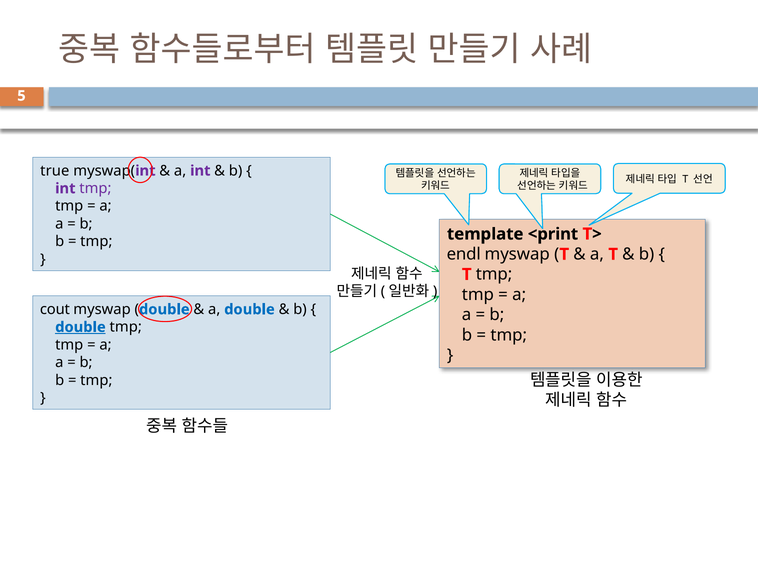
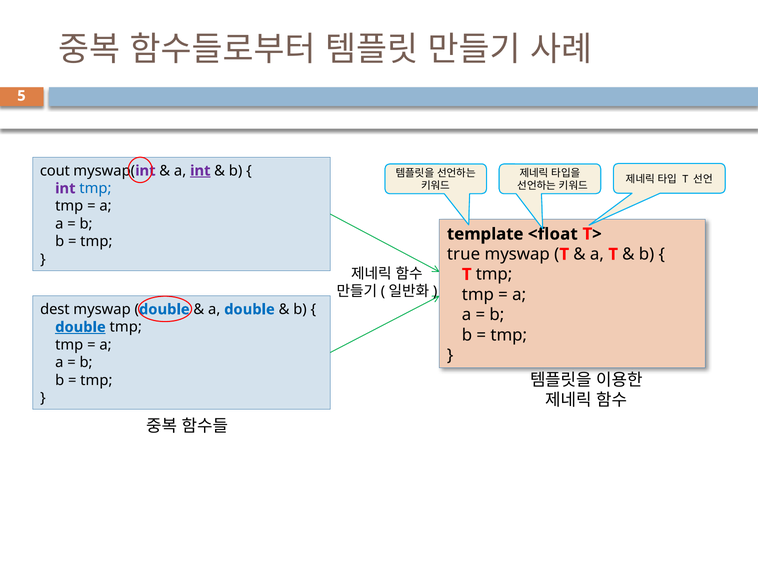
true: true -> cout (55, 171)
int underline: none -> present (200, 171)
tmp colour: purple -> blue (95, 189)
<print: <print -> <float (553, 234)
endl: endl -> true (464, 254)
cout: cout -> dest (55, 310)
